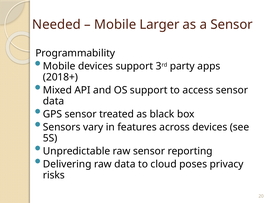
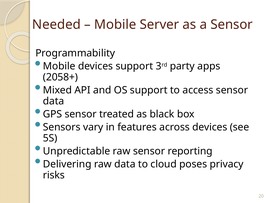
Larger: Larger -> Server (159, 25)
2018+: 2018+ -> 2058+ (60, 77)
